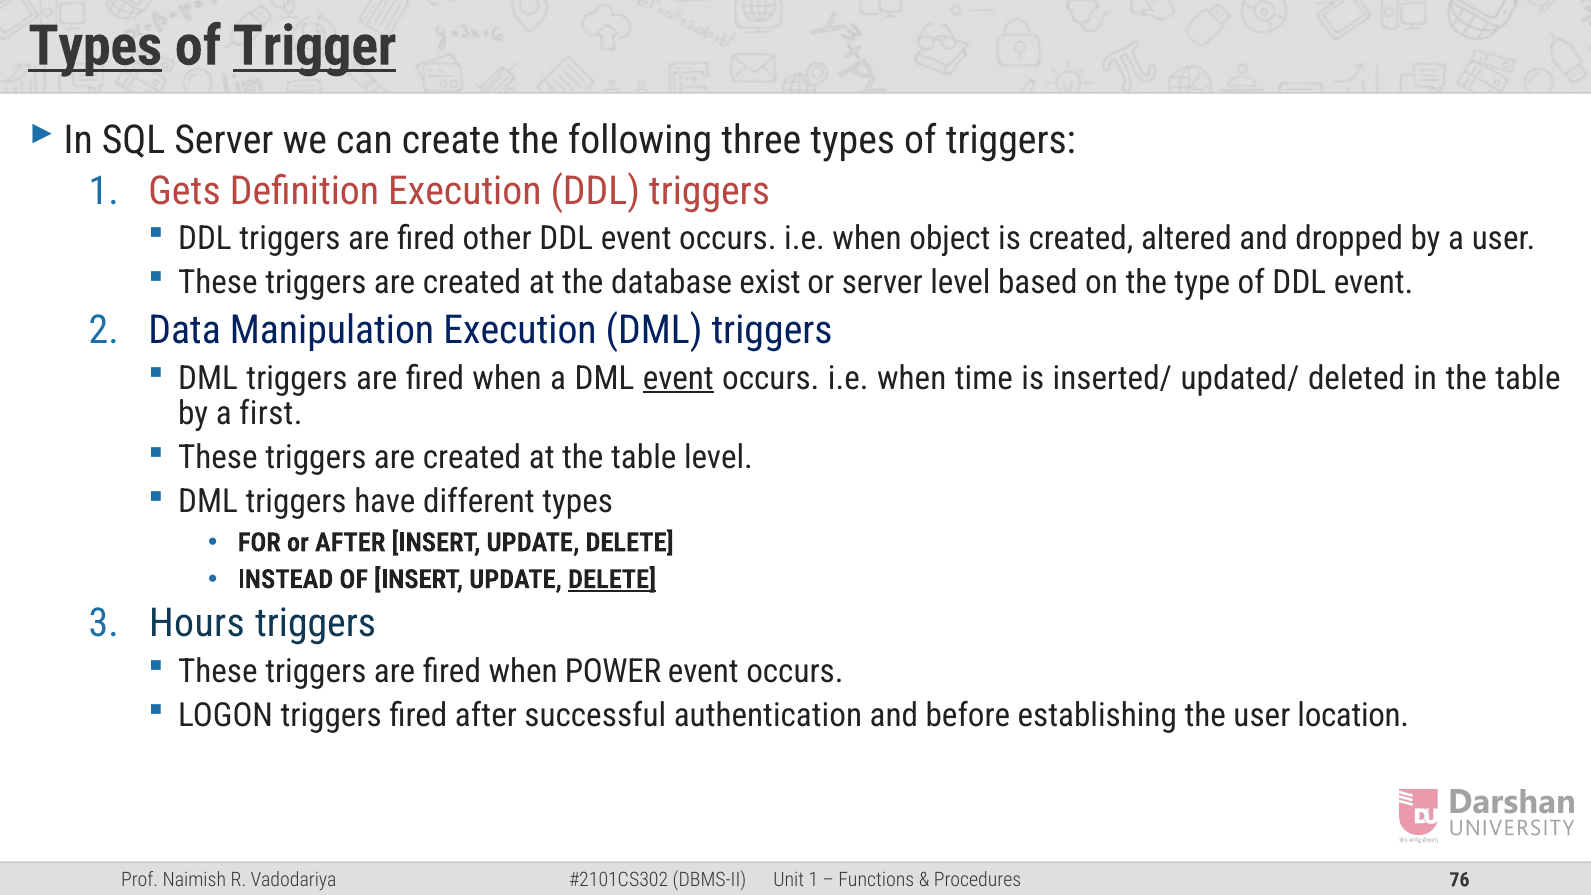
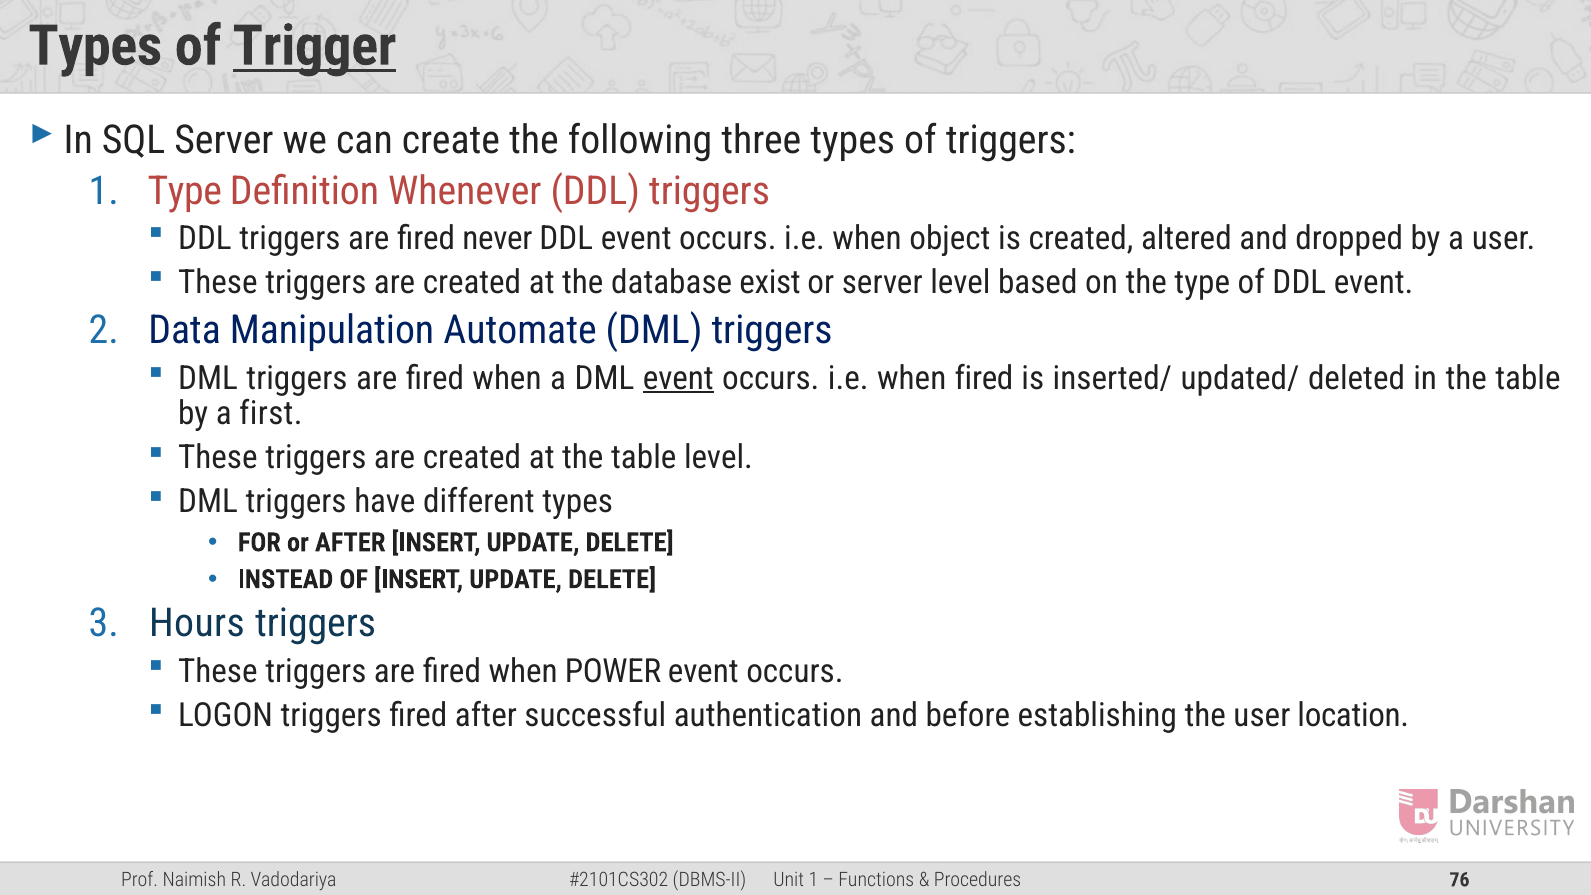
Types underline: present -> none (95, 46)
Gets: Gets -> Type (185, 191)
Definition Execution: Execution -> Whenever (465, 191)
other: other -> never (497, 239)
Manipulation Execution: Execution -> Automate (520, 330)
when time: time -> fired (984, 378)
DELETE underline: present -> none (612, 579)
